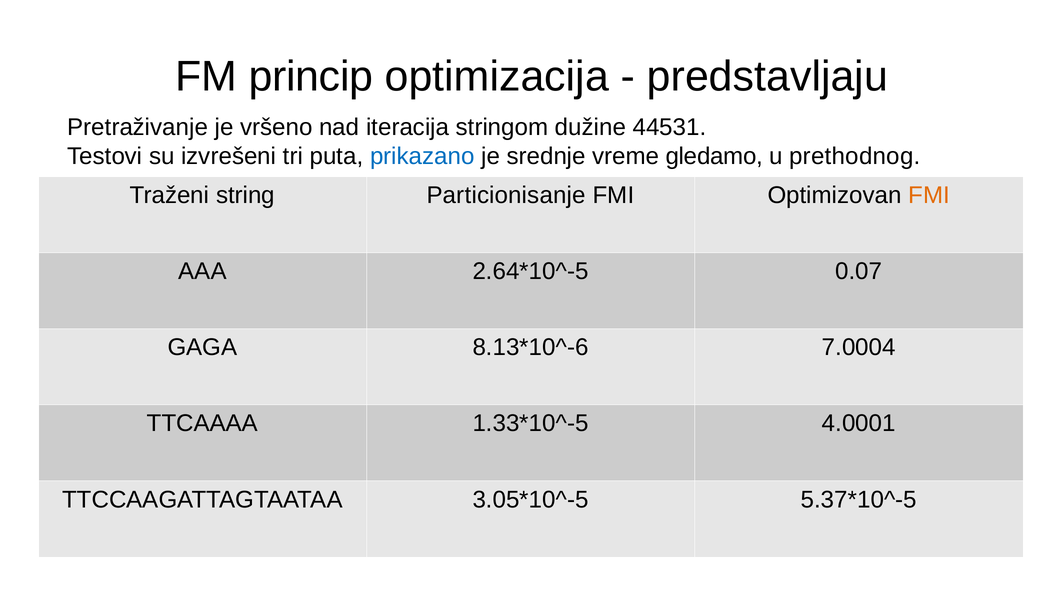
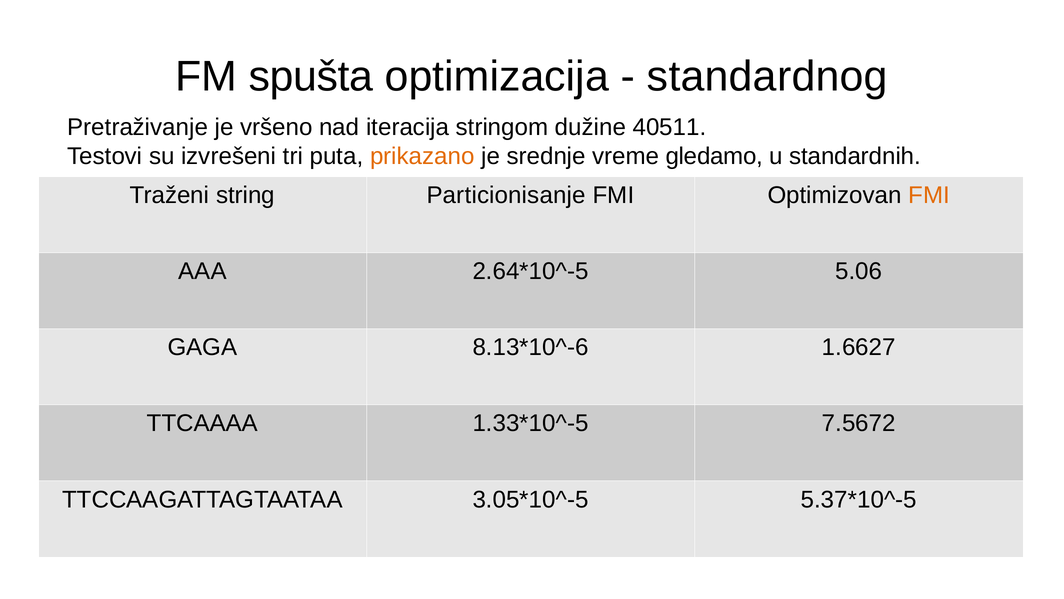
princip: princip -> spušta (311, 77)
predstavljaju: predstavljaju -> standardnog (767, 77)
44531: 44531 -> 40511 (670, 127)
prikazano colour: blue -> orange (422, 156)
prethodnog: prethodnog -> standardnih (855, 156)
0.07: 0.07 -> 5.06 (859, 271)
7.0004: 7.0004 -> 1.6627 (859, 347)
4.0001: 4.0001 -> 7.5672 (859, 423)
